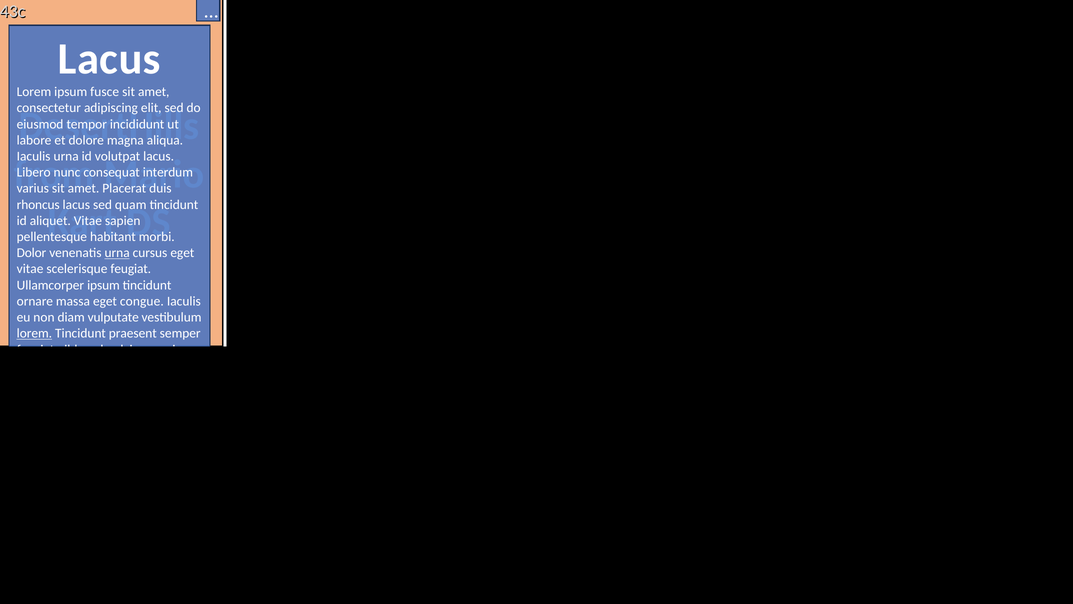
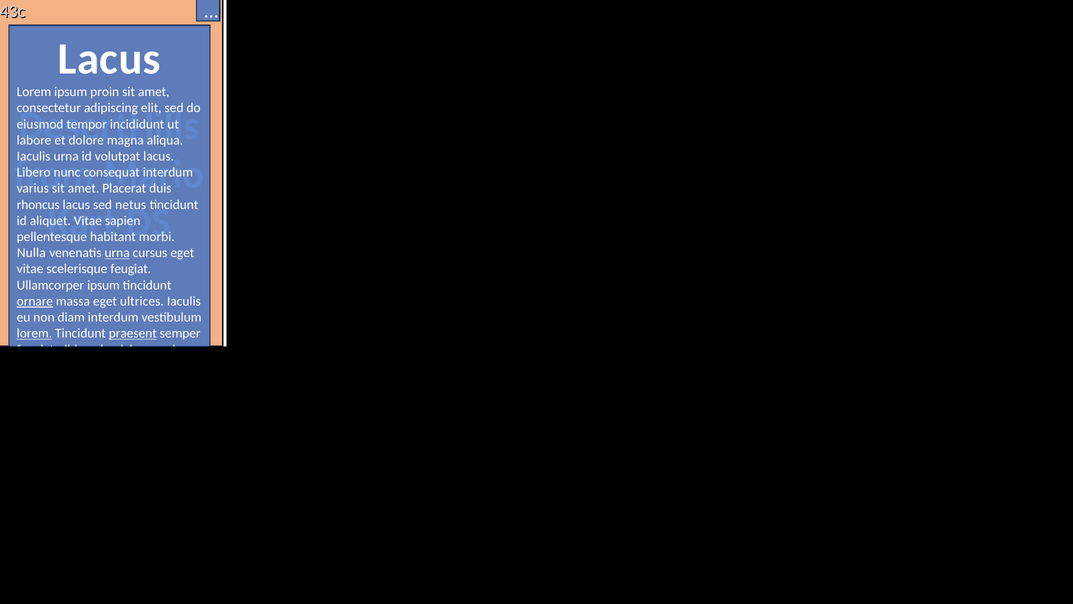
ipsum fusce: fusce -> proin (105, 92)
quam: quam -> netus (131, 204)
Dolor: Dolor -> Nulla (31, 253)
ornare underline: none -> present (35, 301)
congue: congue -> ultrices (142, 301)
diam vulputate: vulputate -> interdum (113, 317)
praesent underline: none -> present (133, 333)
